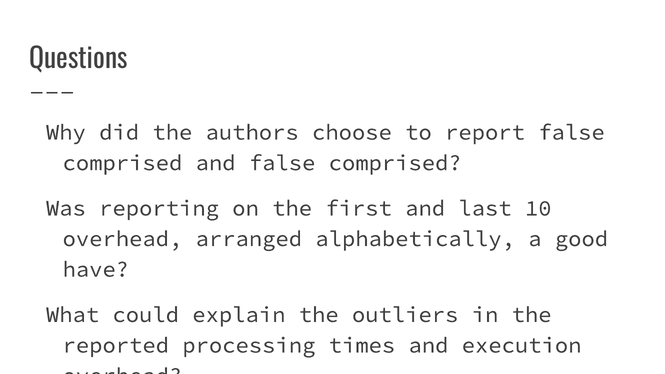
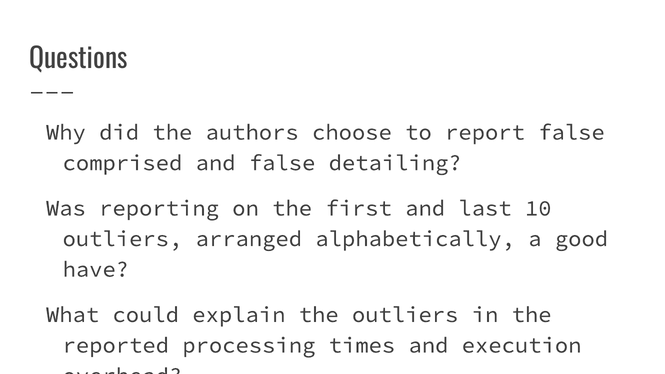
and false comprised: comprised -> detailing (395, 163)
overhead: overhead -> outliers (122, 239)
